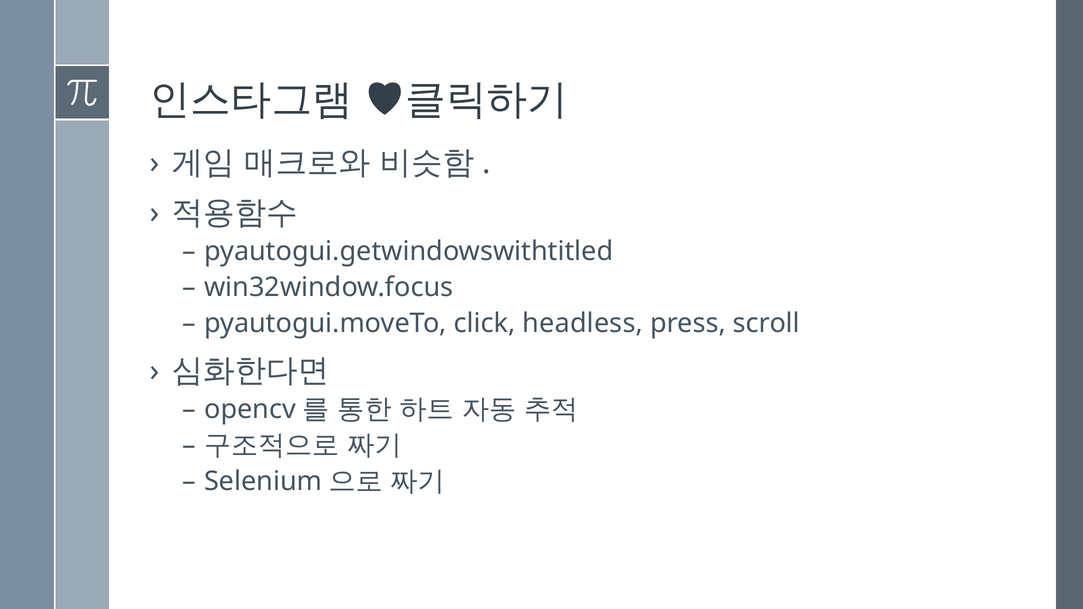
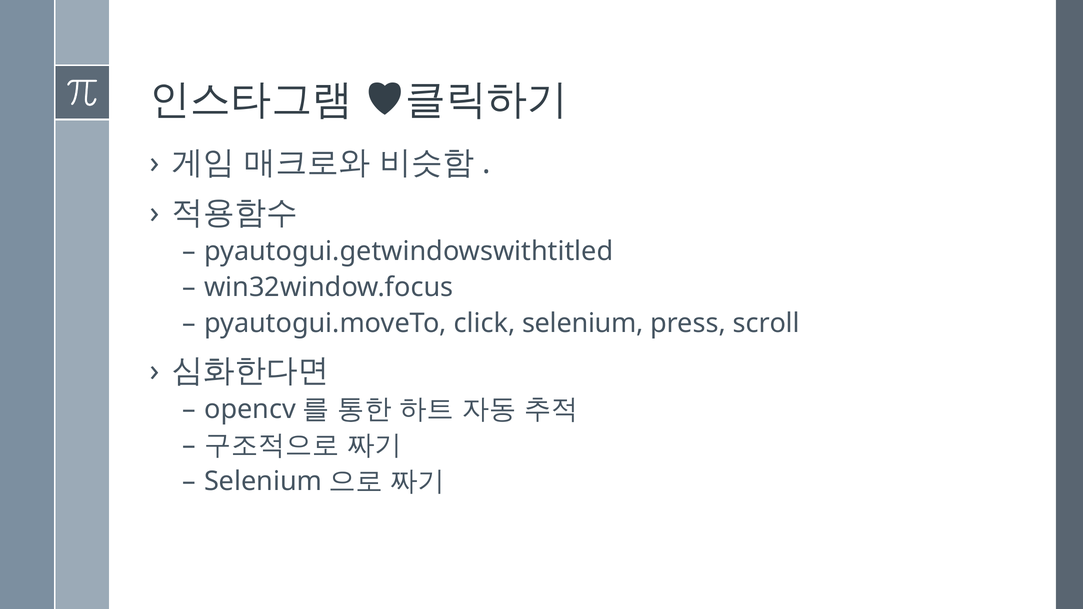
click headless: headless -> selenium (583, 324)
